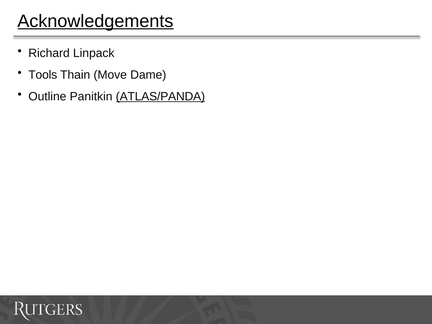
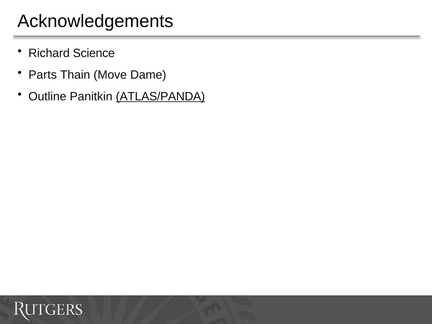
Acknowledgements underline: present -> none (96, 21)
Linpack: Linpack -> Science (94, 53)
Tools: Tools -> Parts (43, 75)
